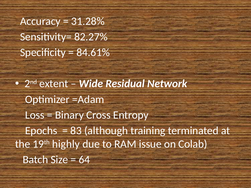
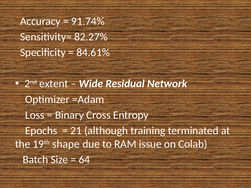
31.28%: 31.28% -> 91.74% (88, 21)
83: 83 -> 21 (76, 131)
highly: highly -> shape (66, 144)
